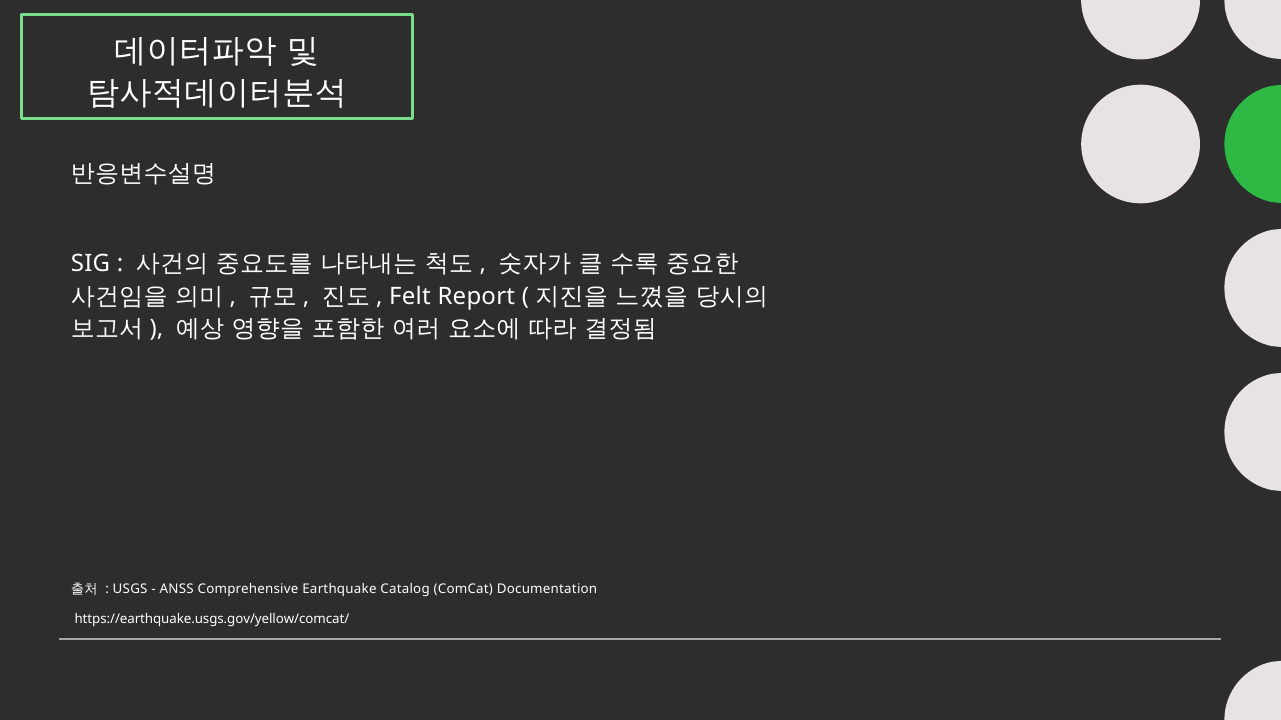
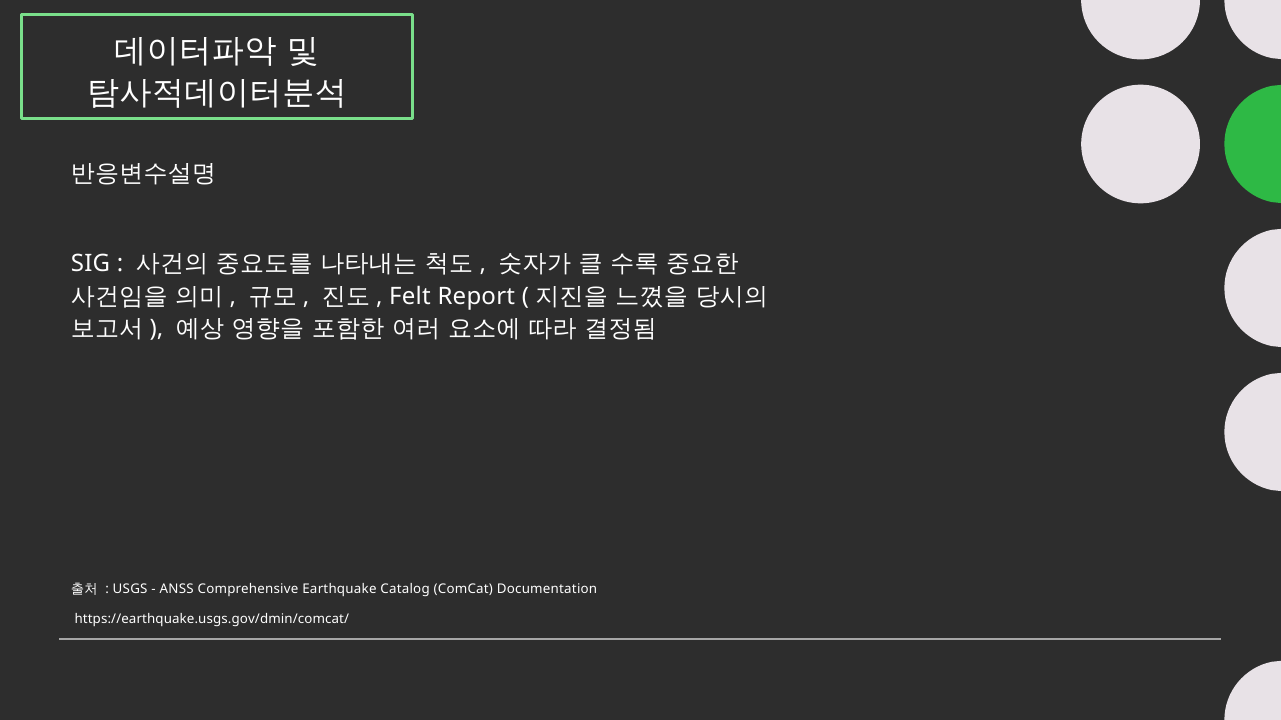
https://earthquake.usgs.gov/yellow/comcat/: https://earthquake.usgs.gov/yellow/comcat/ -> https://earthquake.usgs.gov/dmin/comcat/ (212, 620)
